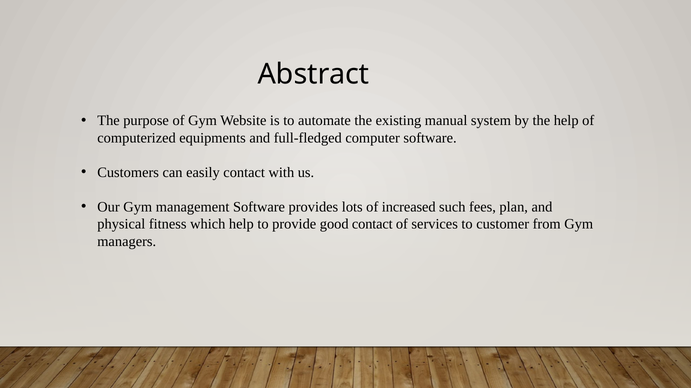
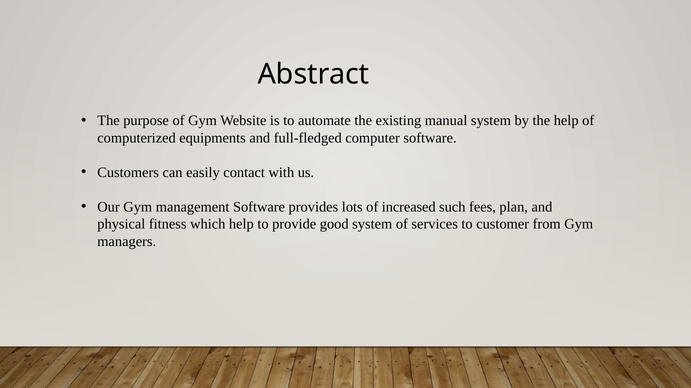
good contact: contact -> system (372, 225)
